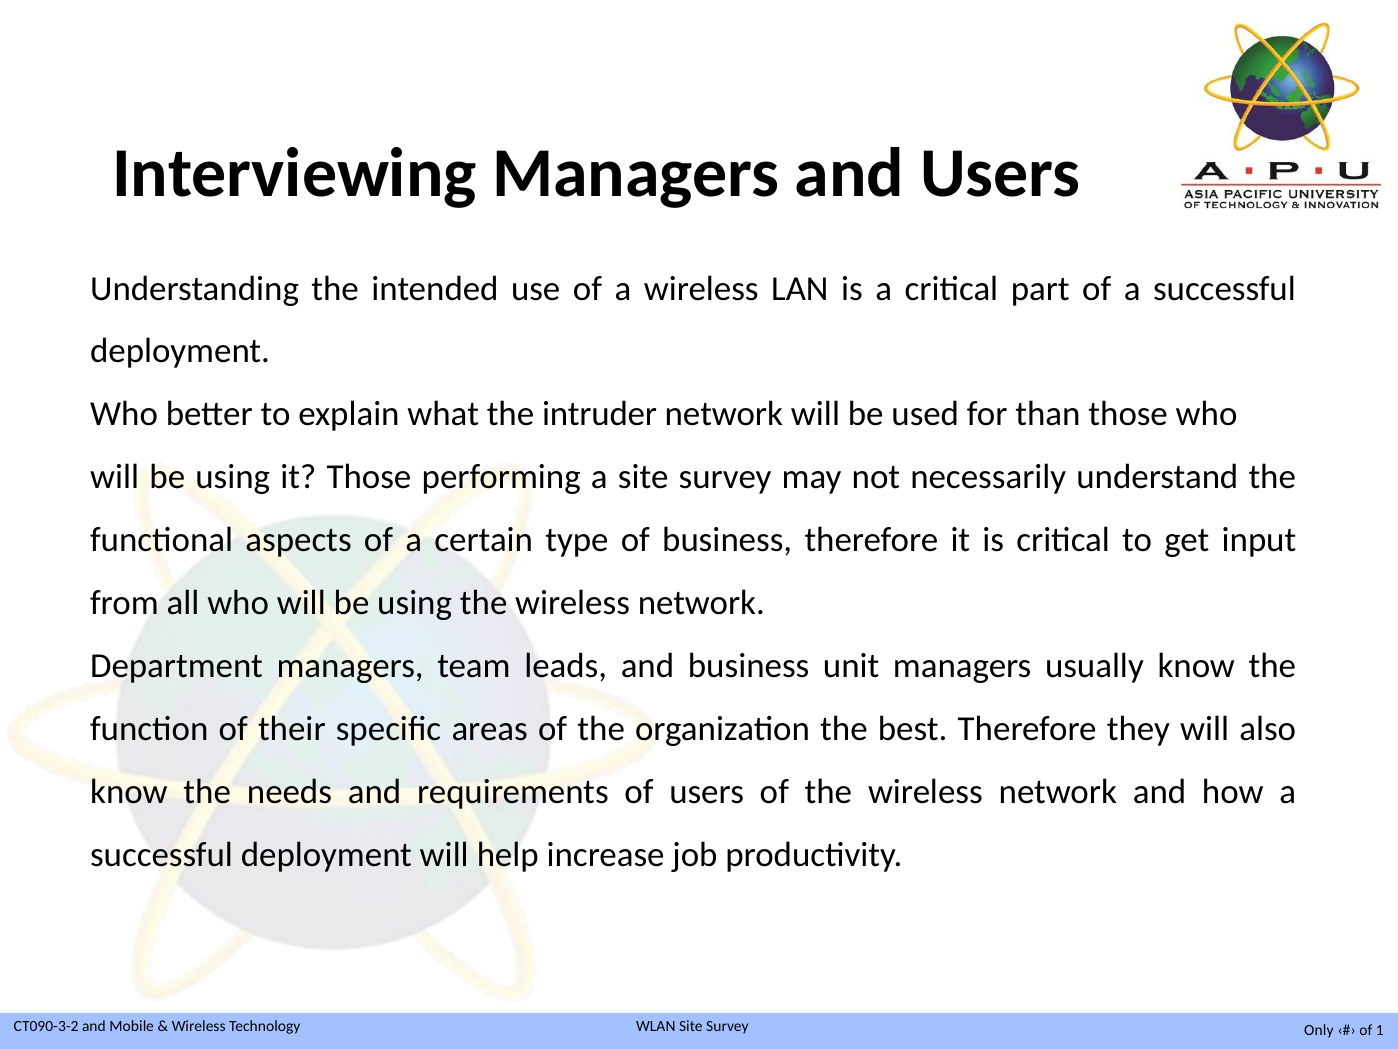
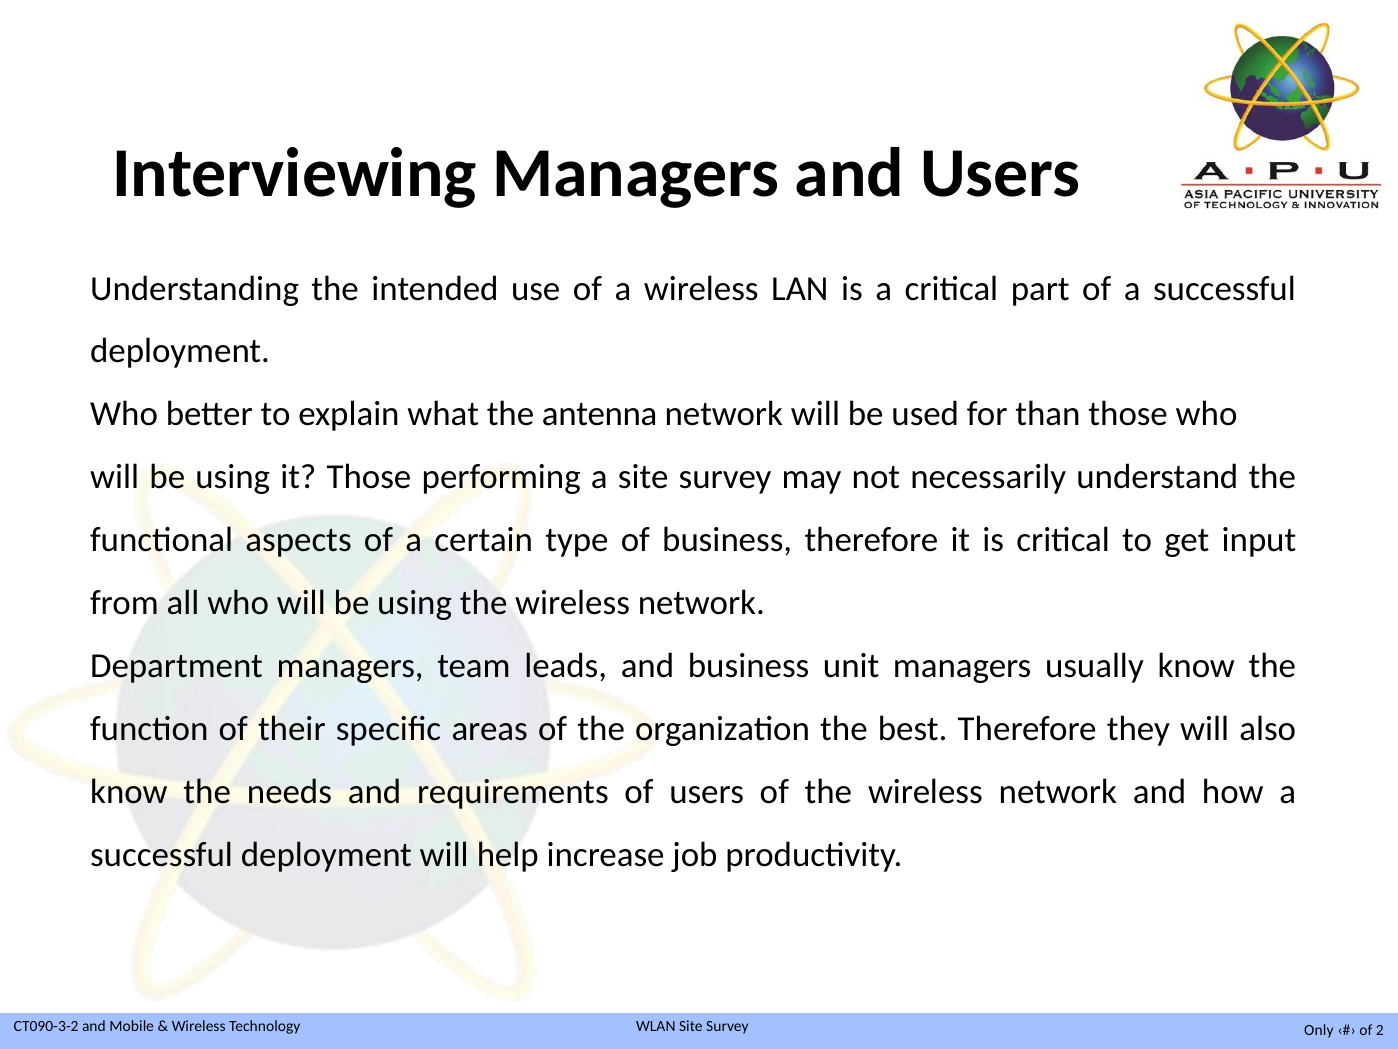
intruder: intruder -> antenna (600, 414)
1: 1 -> 2 (1380, 1030)
